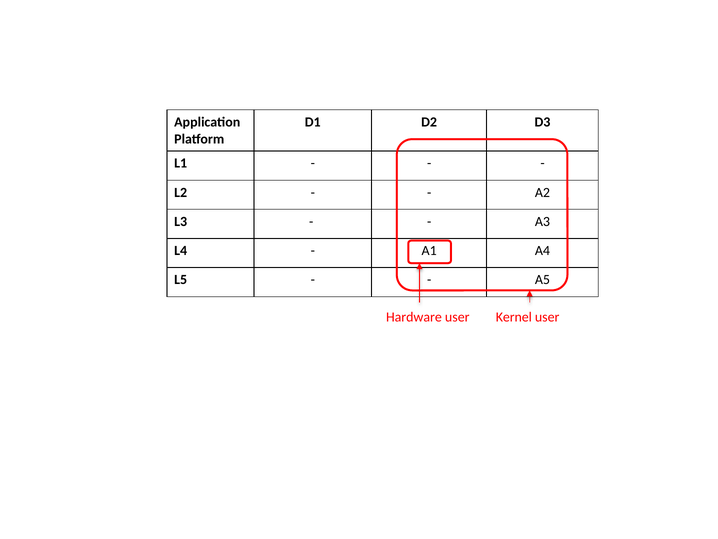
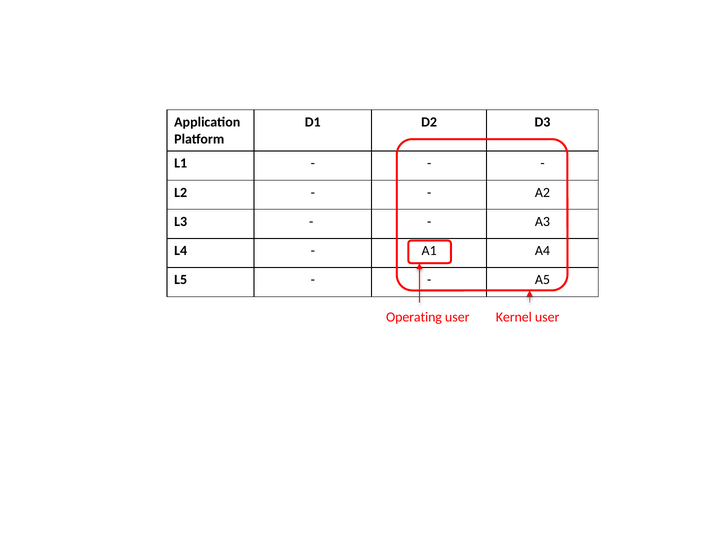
Hardware: Hardware -> Operating (414, 317)
